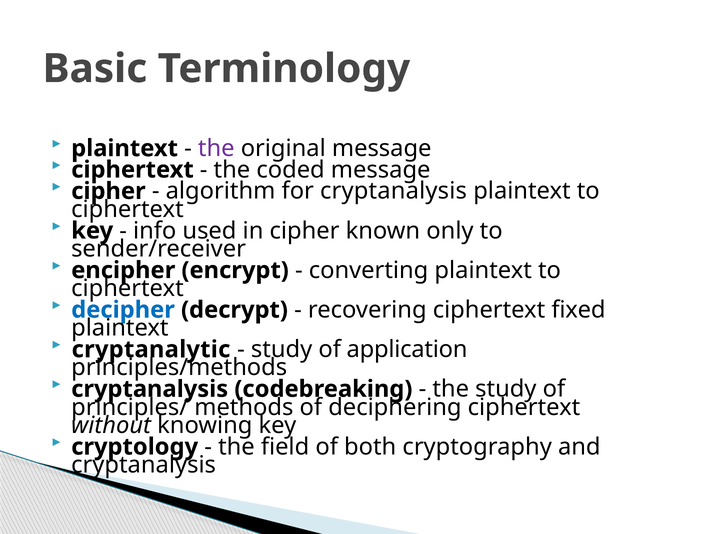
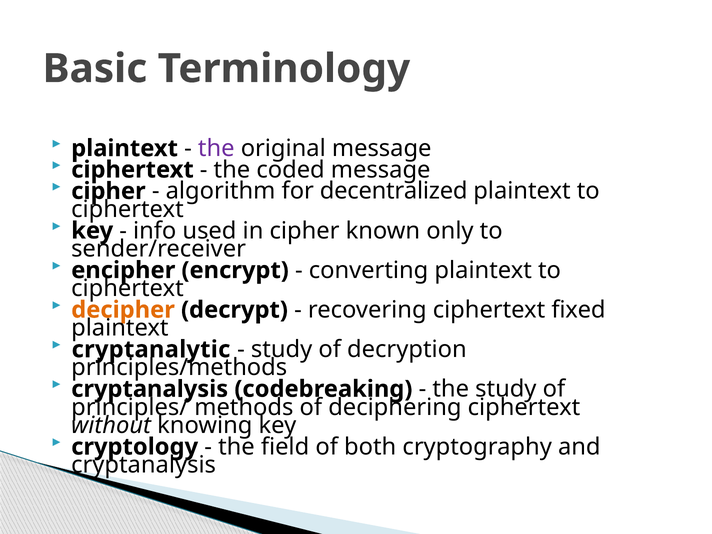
for cryptanalysis: cryptanalysis -> decentralized (394, 191)
decipher colour: blue -> orange (123, 310)
application: application -> decryption (407, 349)
